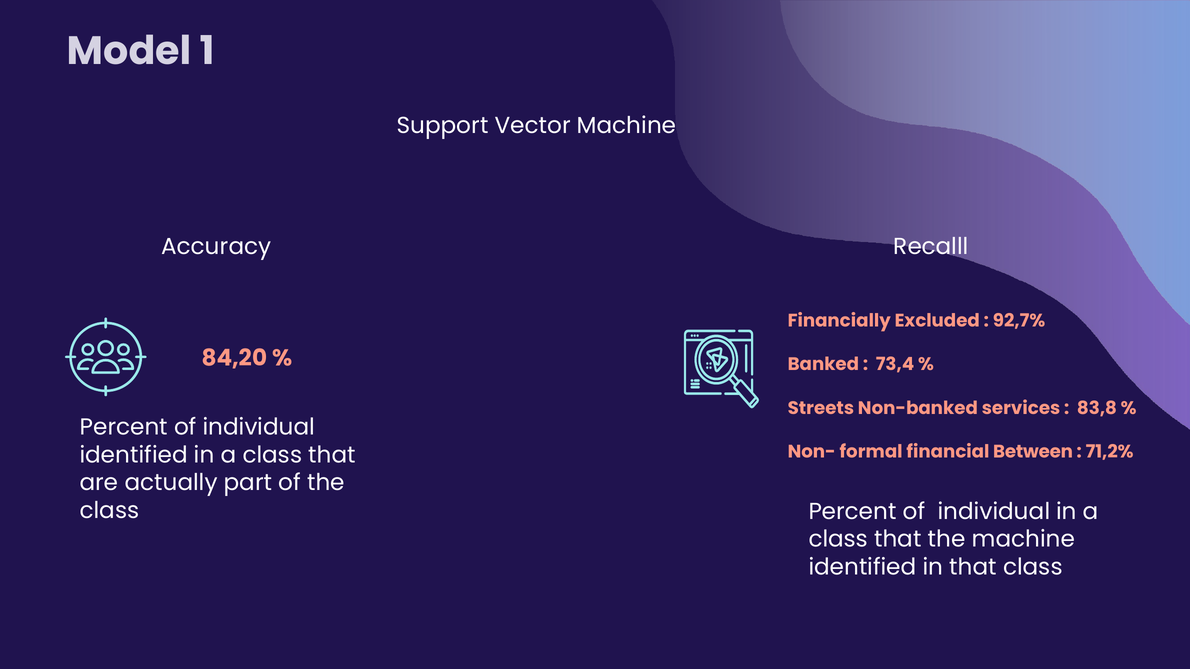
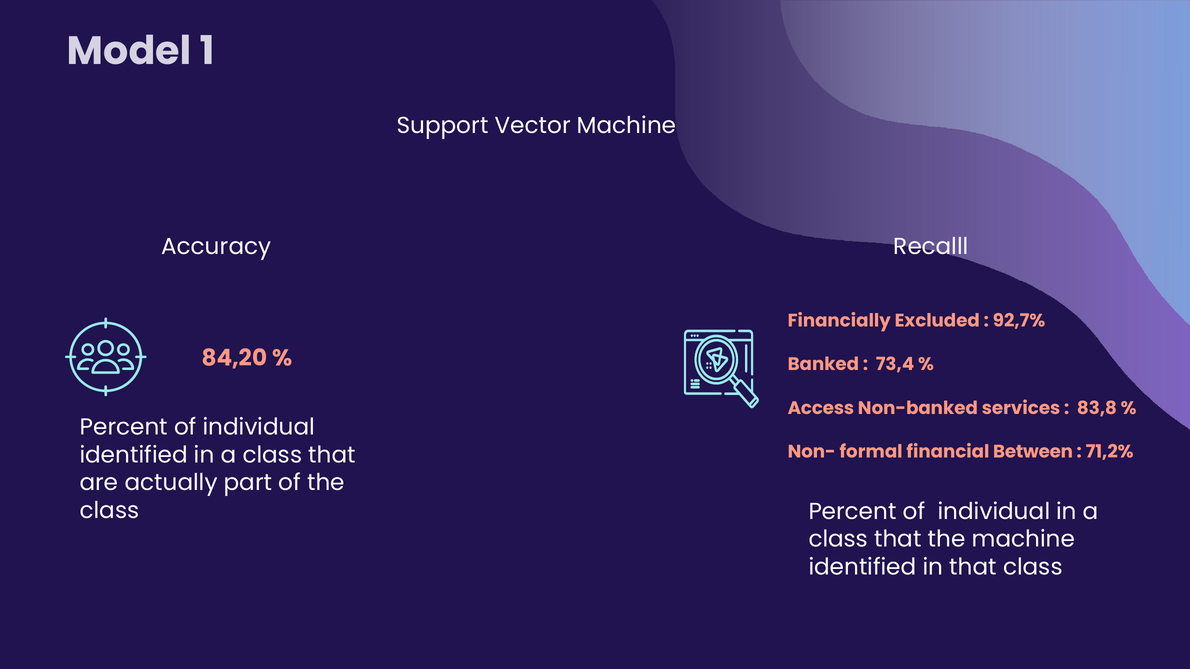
Streets: Streets -> Access (821, 408)
